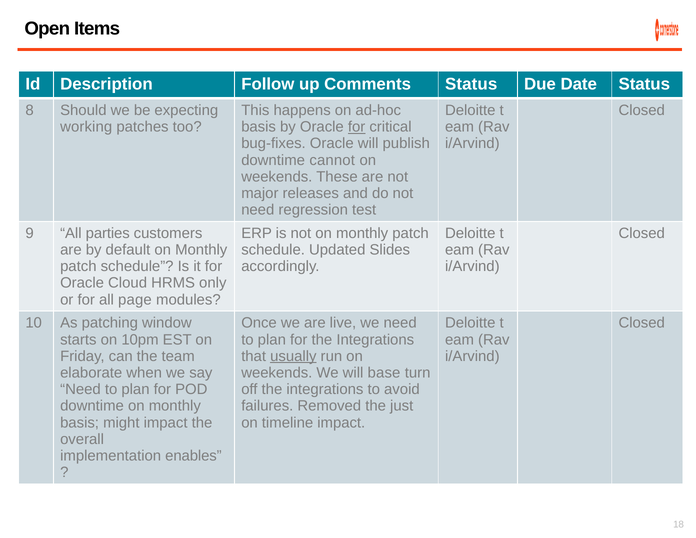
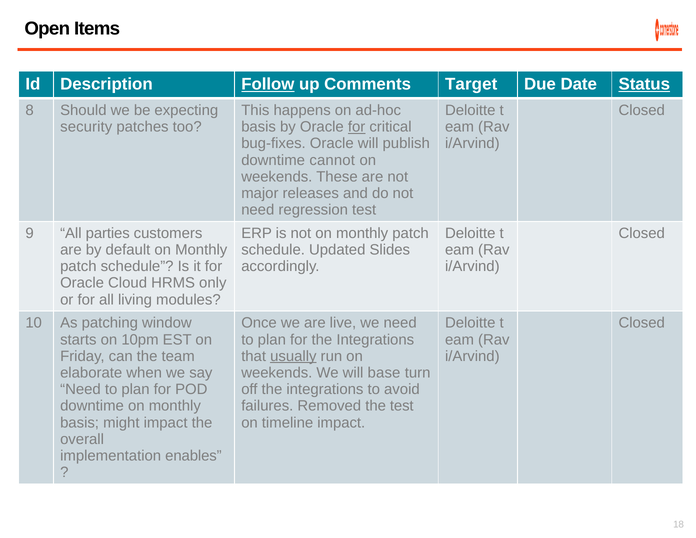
Follow underline: none -> present (268, 84)
Comments Status: Status -> Target (471, 84)
Status underline: none -> present (644, 84)
working: working -> security (86, 127)
page: page -> living (135, 300)
the just: just -> test (402, 406)
